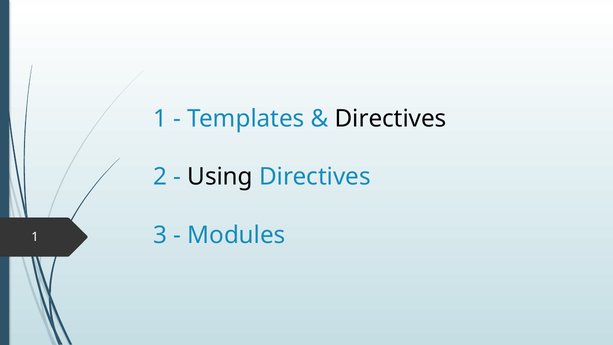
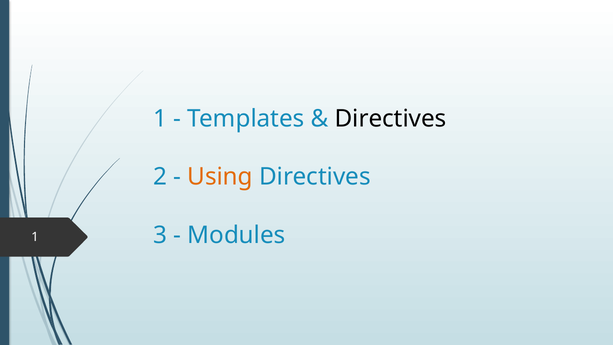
Using colour: black -> orange (220, 177)
